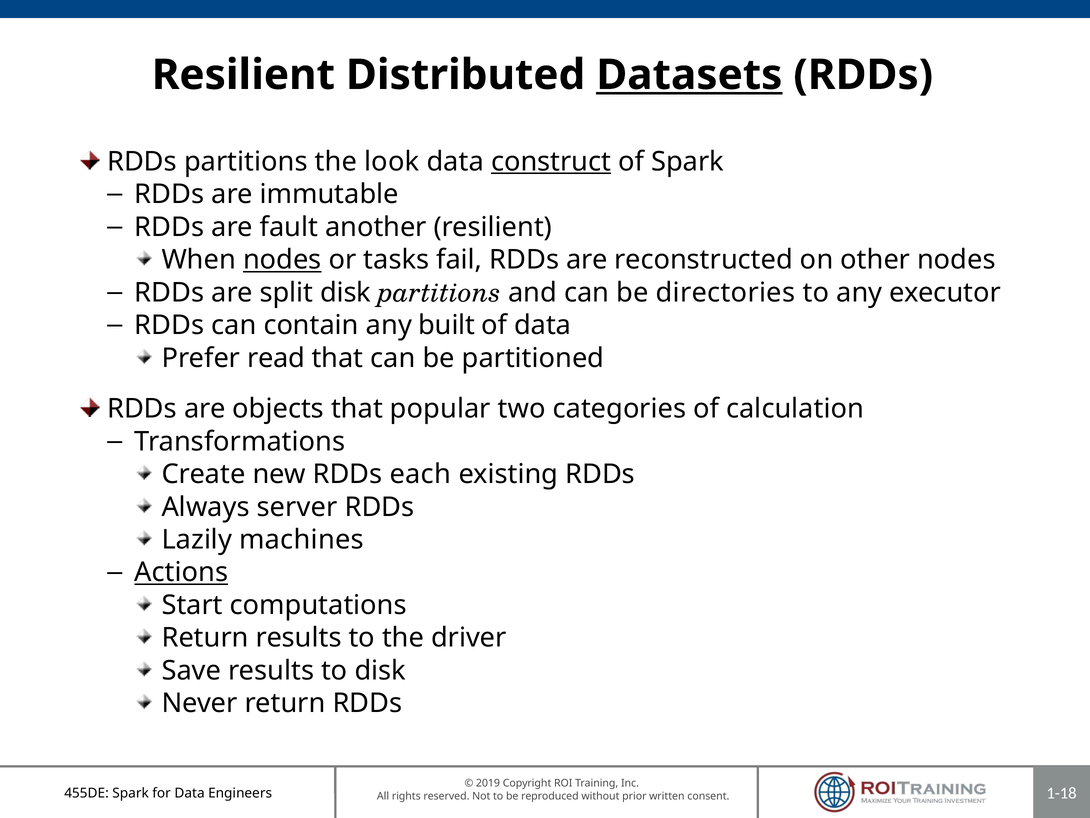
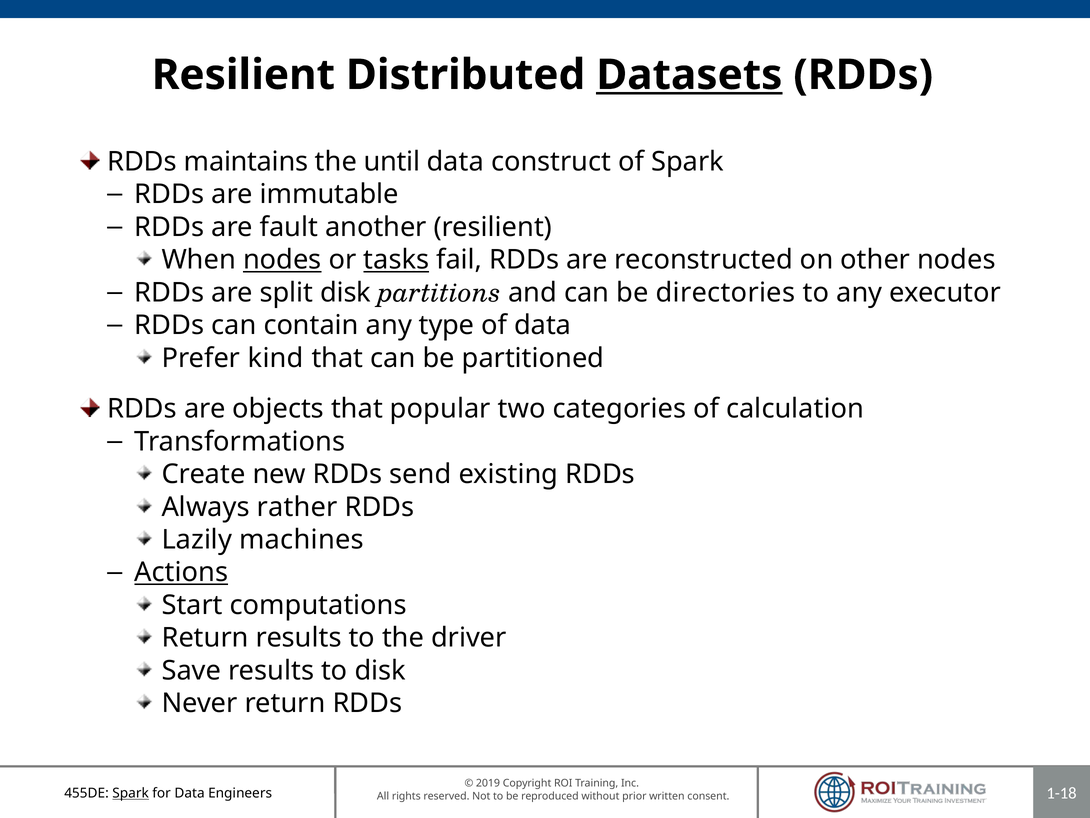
RDDs partitions: partitions -> maintains (246, 162)
look: look -> until (392, 162)
construct underline: present -> none (551, 162)
tasks underline: none -> present (396, 260)
built: built -> type (447, 325)
read: read -> kind (276, 358)
each: each -> send (420, 474)
server: server -> rather (297, 507)
Spark underline: none -> present (131, 793)
